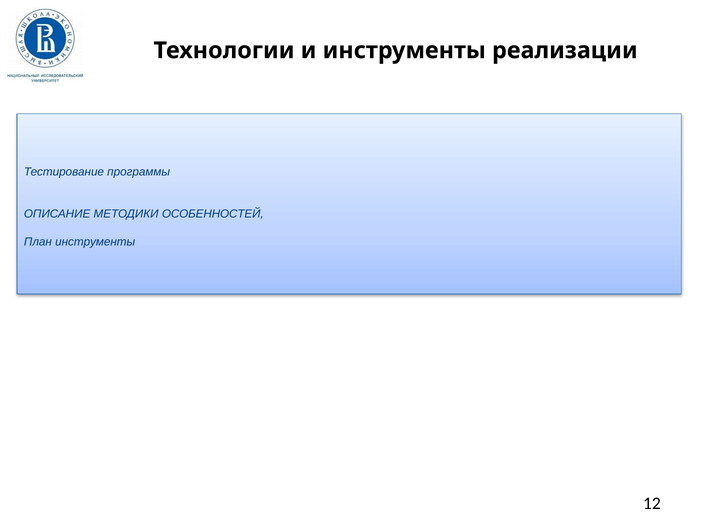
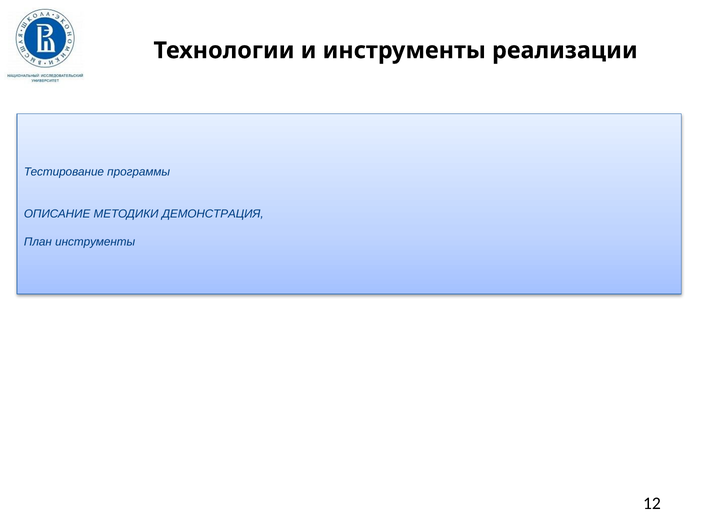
ОСОБЕННОСТЕЙ: ОСОБЕННОСТЕЙ -> ДЕМОНСТРАЦИЯ (213, 214)
